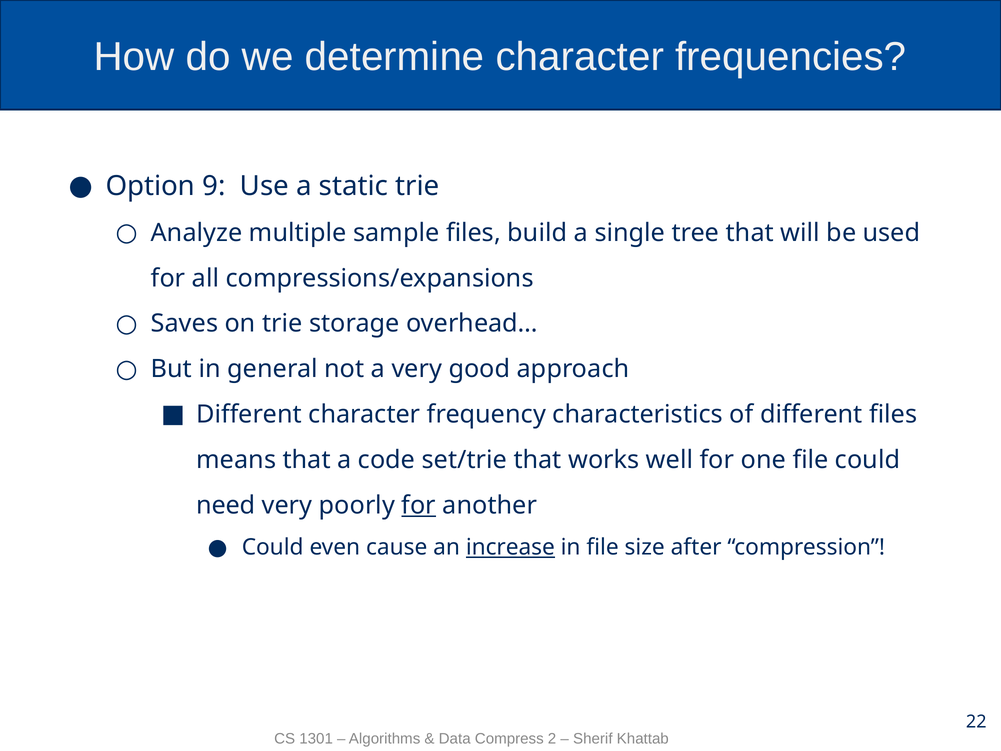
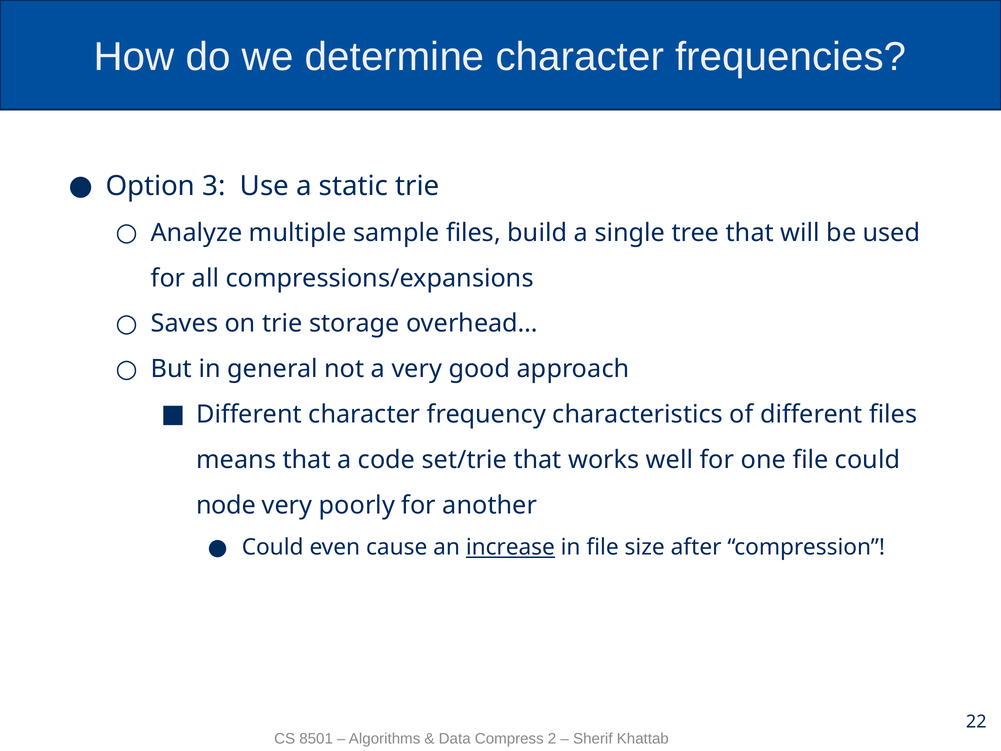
9: 9 -> 3 (214, 186)
need: need -> node (226, 505)
for underline: present -> none (419, 505)
1301: 1301 -> 8501 (316, 739)
